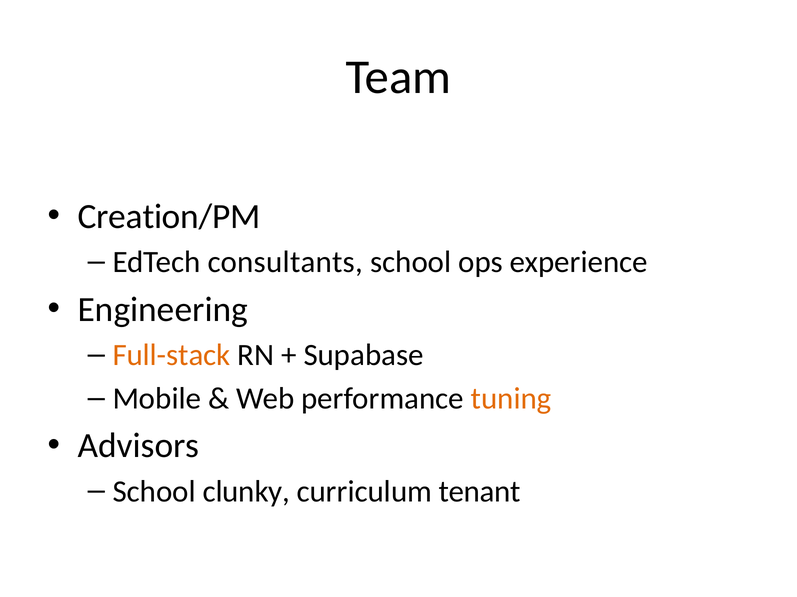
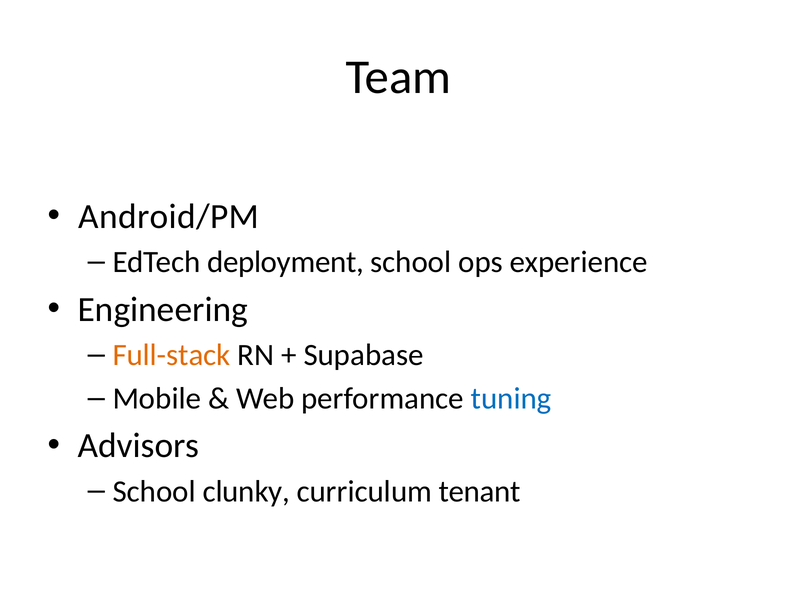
Creation/PM: Creation/PM -> Android/PM (169, 217)
consultants: consultants -> deployment (286, 263)
tuning colour: orange -> blue (511, 399)
